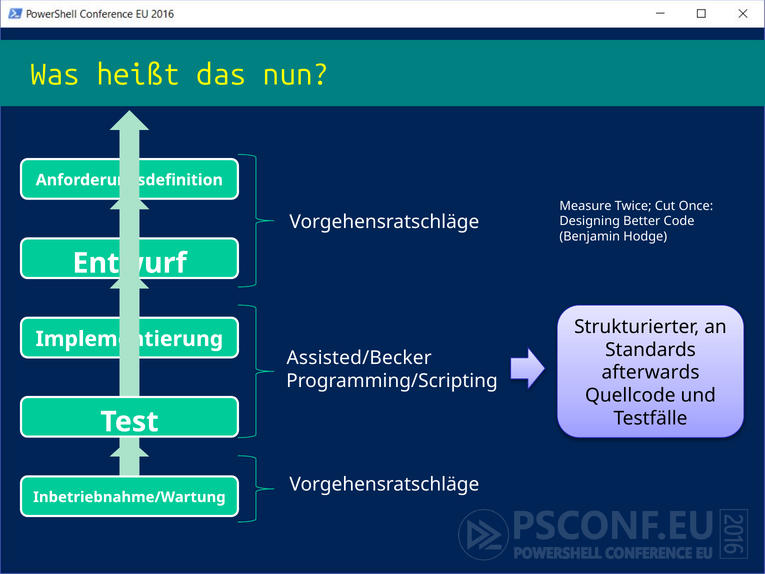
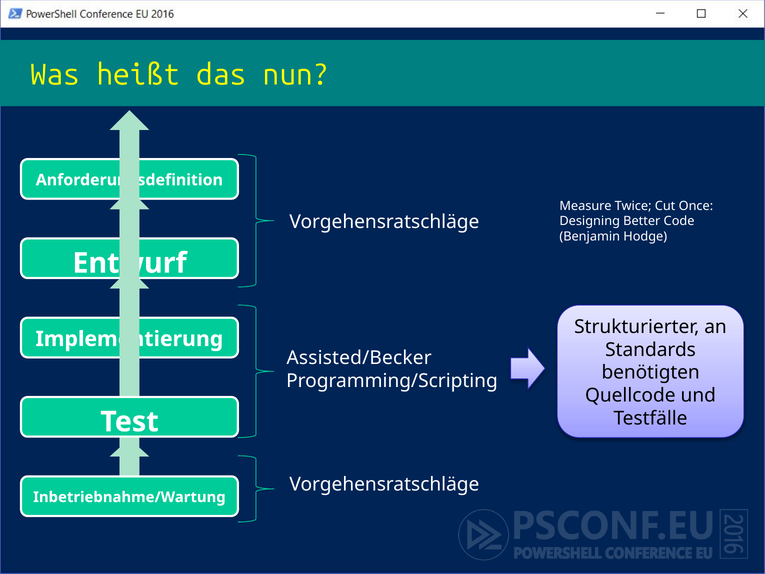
afterwards: afterwards -> benötigten (651, 372)
